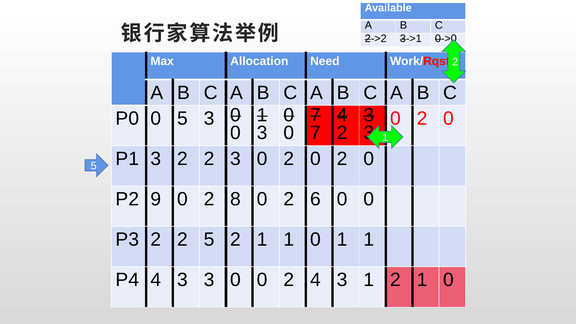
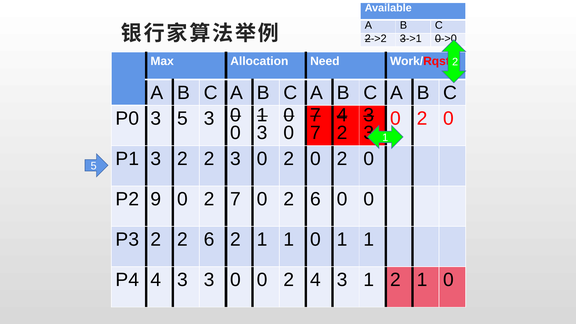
P0 0: 0 -> 3 (156, 119)
2 8: 8 -> 7 (236, 199)
2 2 5: 5 -> 6 (209, 240)
